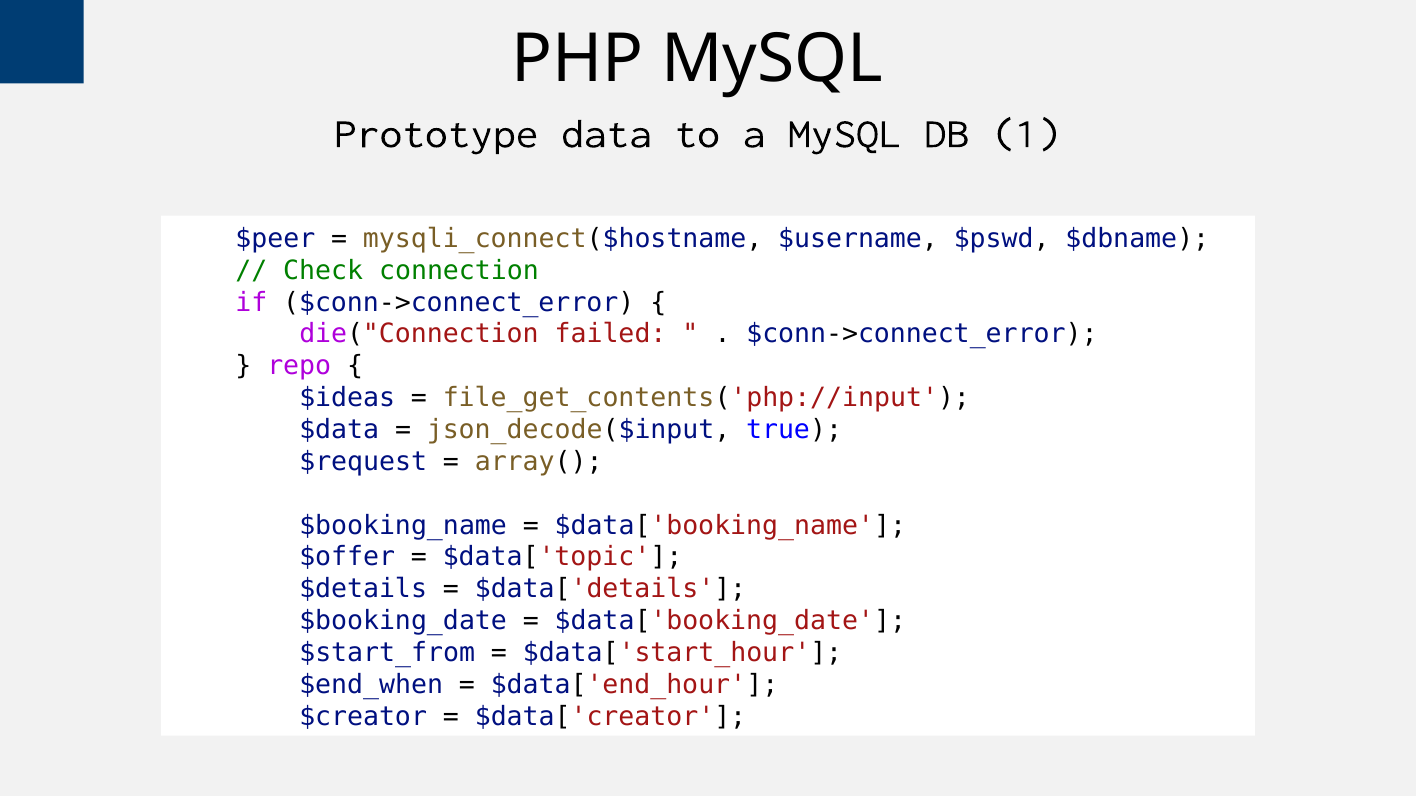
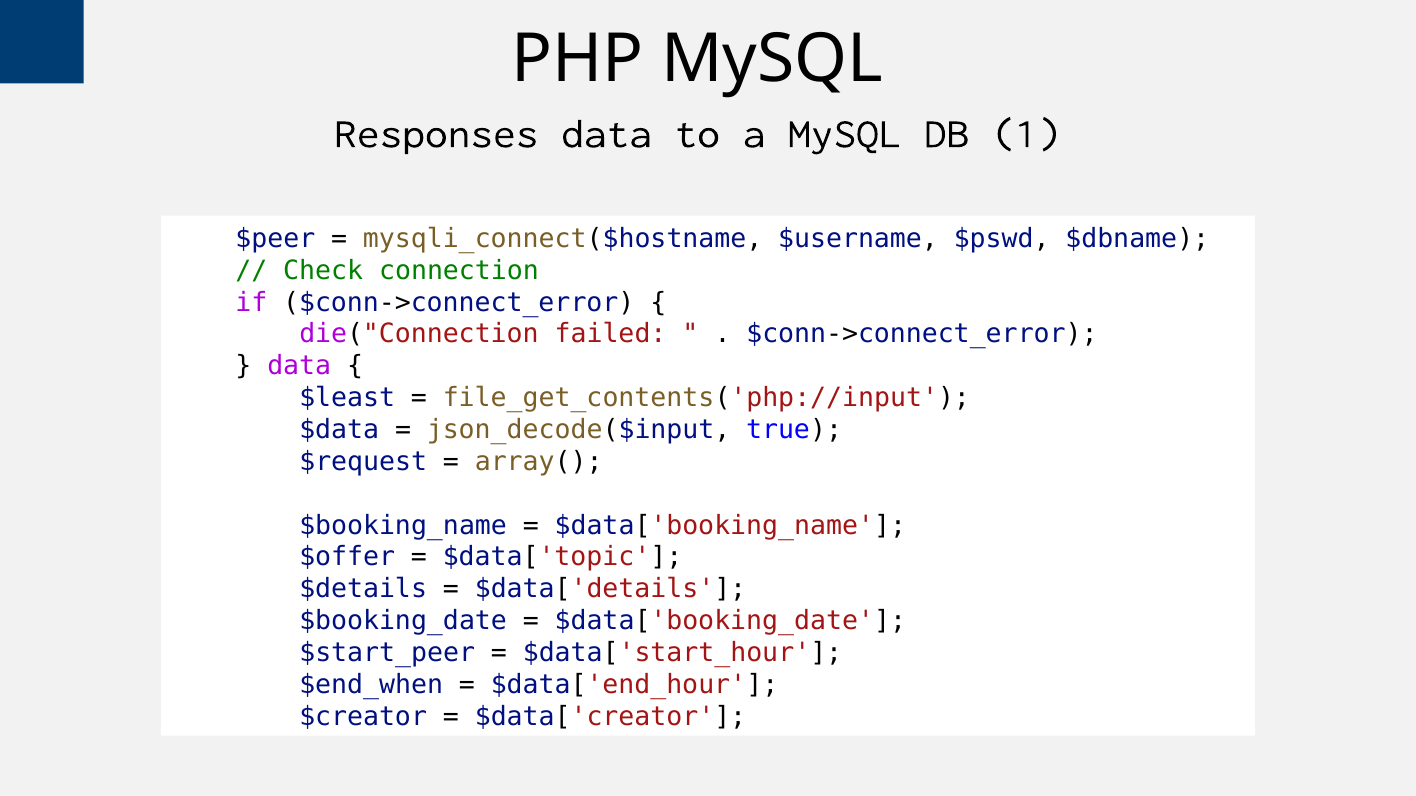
Prototype: Prototype -> Responses (436, 134)
repo: repo -> data (299, 366)
$ideas: $ideas -> $least (347, 398)
$start_from: $start_from -> $start_peer (387, 653)
